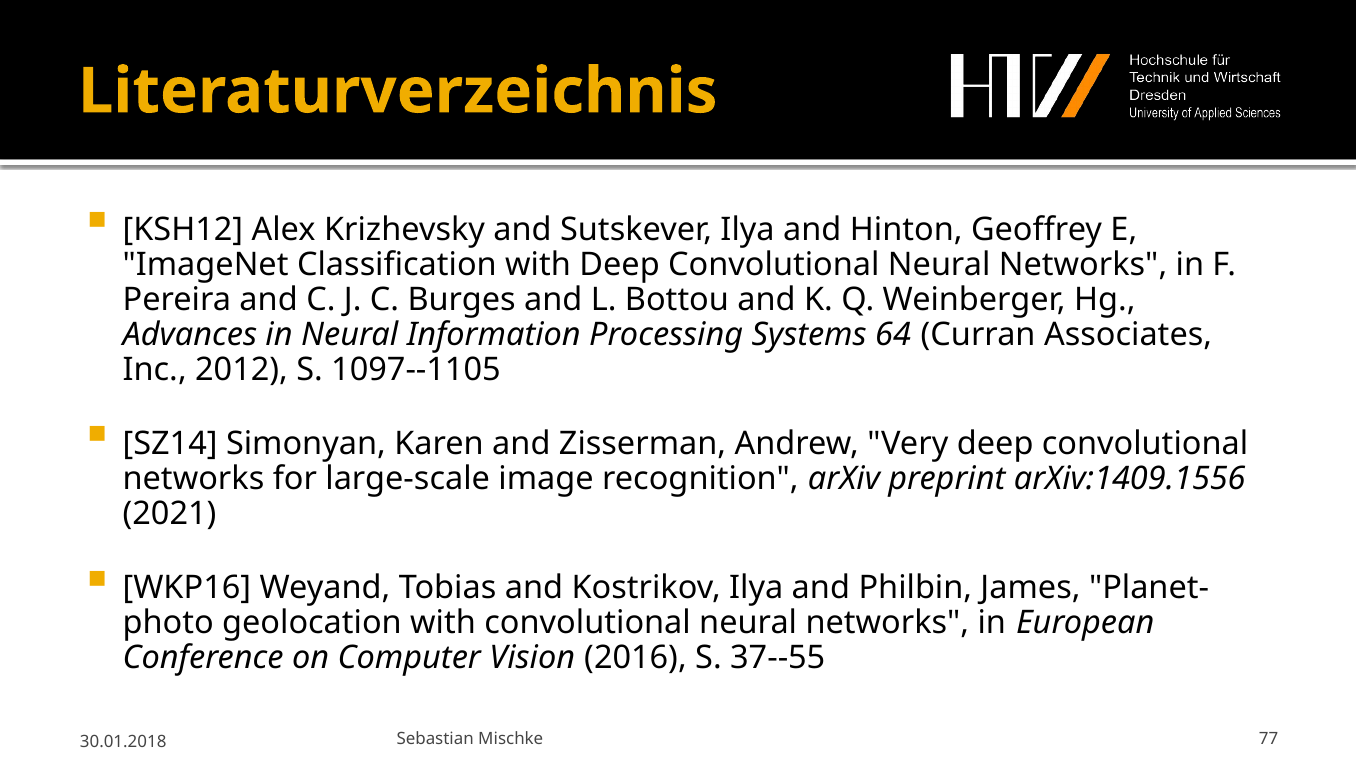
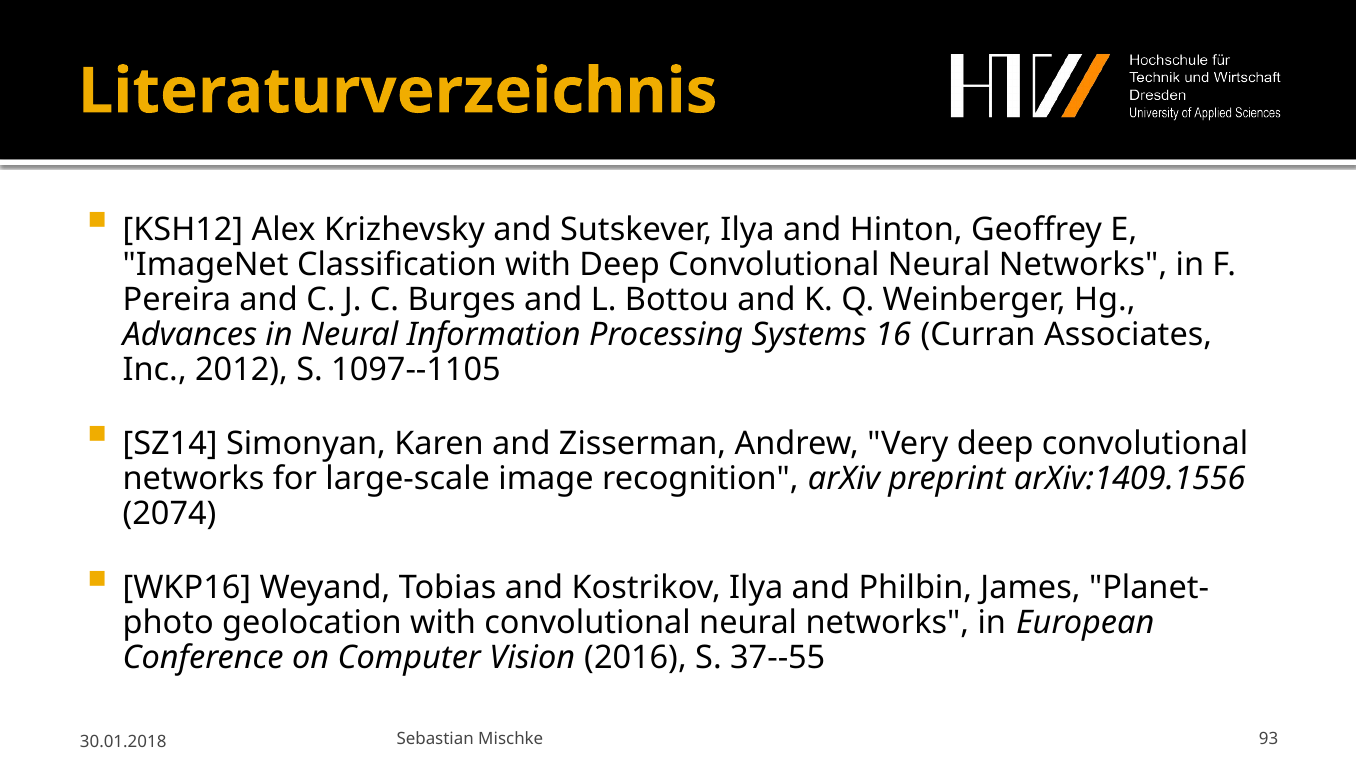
64: 64 -> 16 (893, 335)
2021: 2021 -> 2074 (170, 514)
77: 77 -> 93 (1269, 739)
